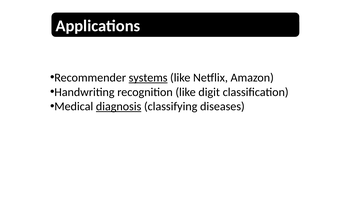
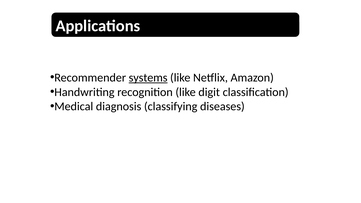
diagnosis underline: present -> none (119, 107)
